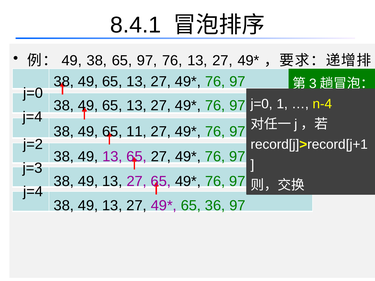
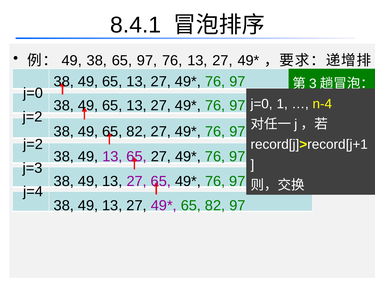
j=4: j=4 -> j=2 (33, 117)
49 65 11: 11 -> 82 (137, 132)
36: 36 -> 82 (215, 206)
